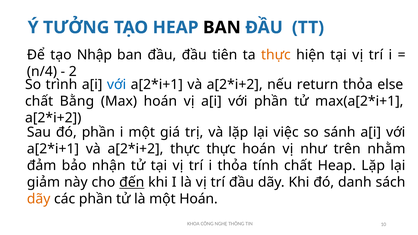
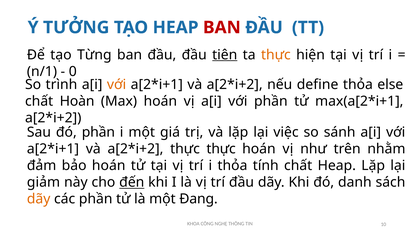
BAN colour: black -> red (222, 28)
Nhập: Nhập -> Từng (94, 55)
tiên underline: none -> present (225, 55)
n/4: n/4 -> n/1 (42, 71)
2: 2 -> 0 (73, 71)
với colour: blue -> orange (117, 85)
return: return -> define (318, 85)
Bằng: Bằng -> Hoàn (77, 101)
bảo nhận: nhận -> hoán (109, 166)
một Hoán: Hoán -> Đang (199, 199)
